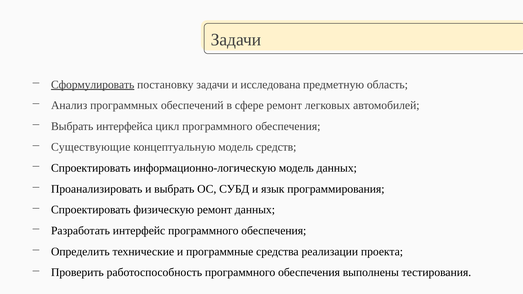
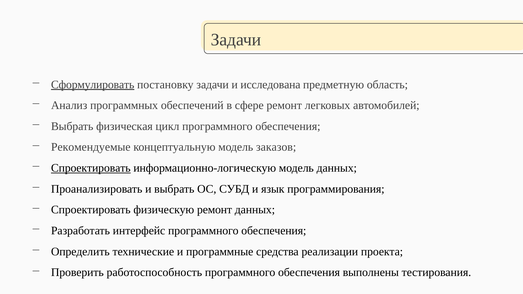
интерфейса: интерфейса -> физическая (124, 126)
Существующие: Существующие -> Рекомендуемые (91, 147)
средств: средств -> заказов (276, 147)
Спроектировать underline: none -> present (91, 168)
